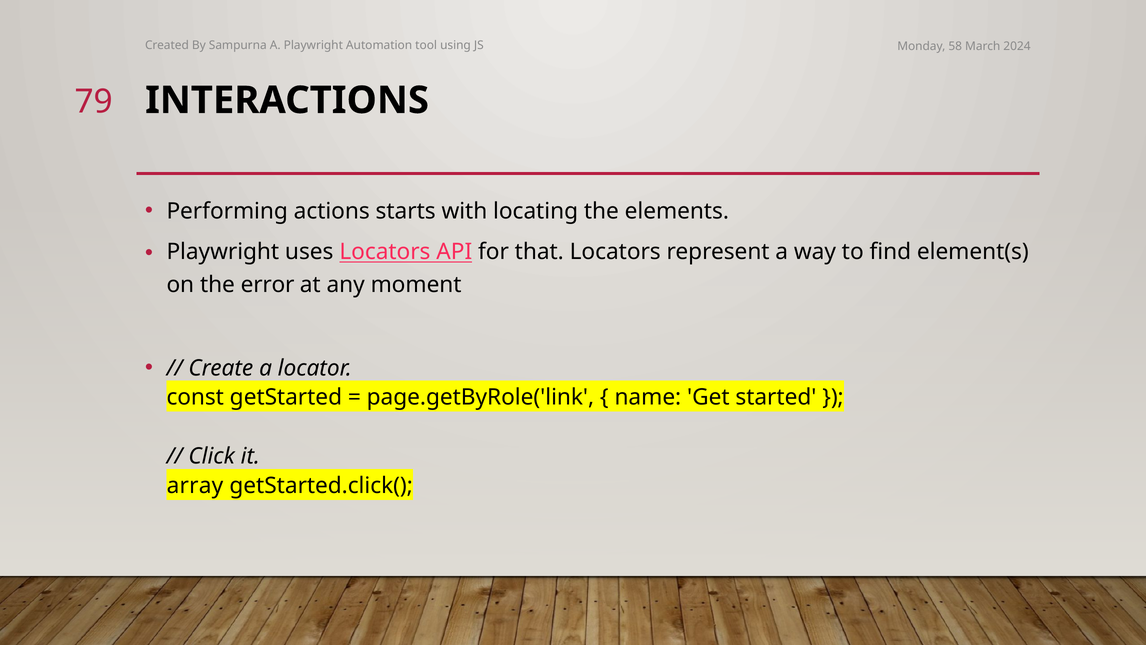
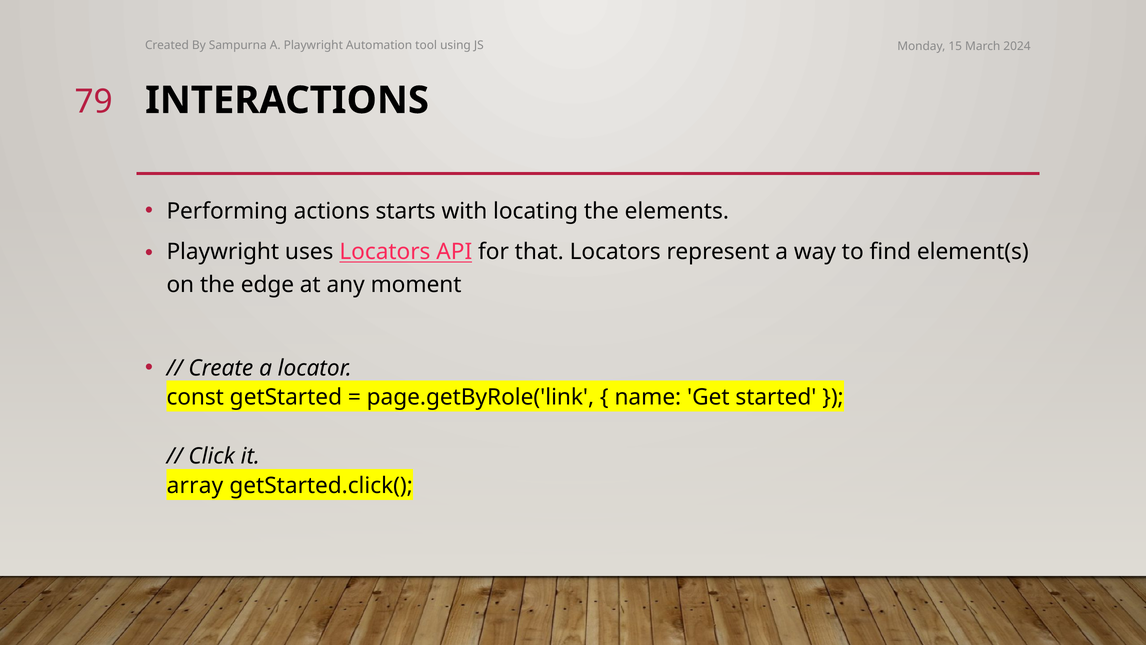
58: 58 -> 15 (955, 46)
error: error -> edge (267, 284)
